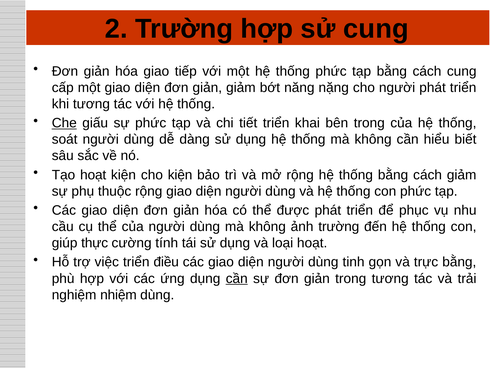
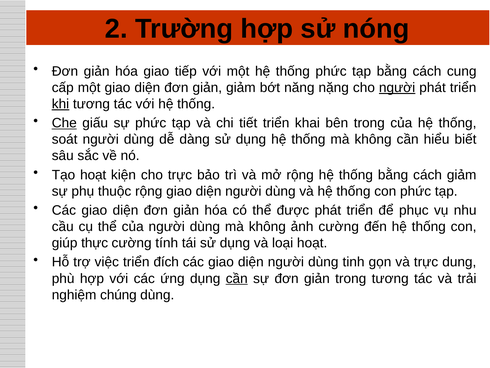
sử cung: cung -> nóng (376, 29)
người underline: none -> present (397, 88)
khi underline: none -> present (60, 104)
cho kiện: kiện -> trực (180, 175)
ảnh trường: trường -> cường (339, 226)
điều: điều -> đích (166, 262)
trực bằng: bằng -> dung (459, 262)
nhiệm: nhiệm -> chúng (118, 294)
